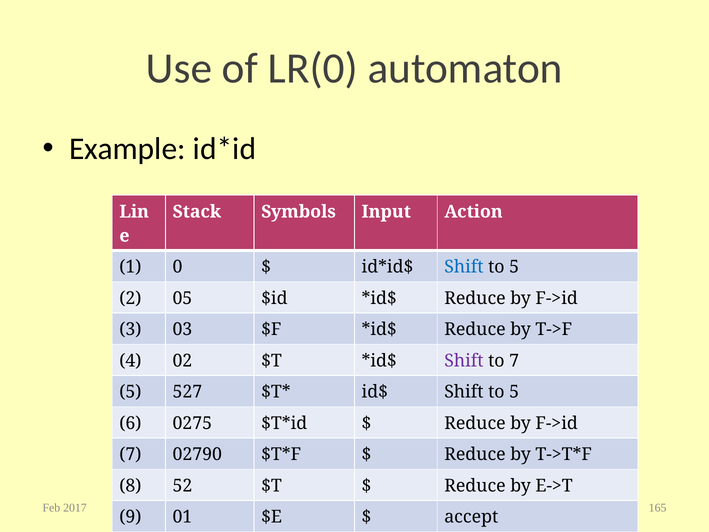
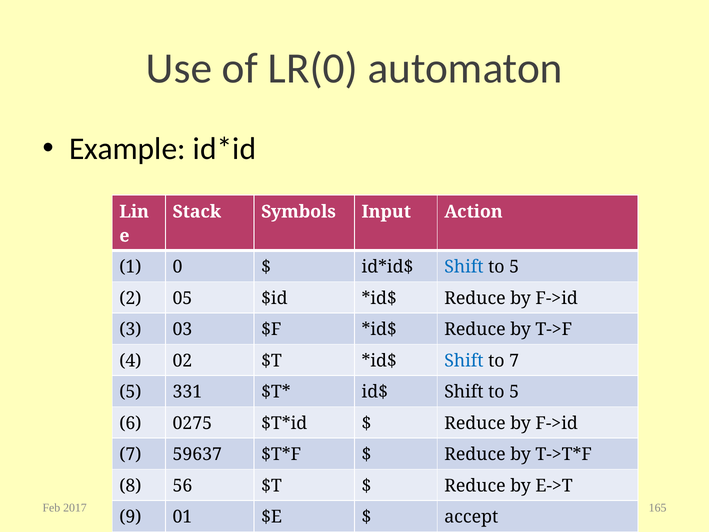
Shift colour: purple -> blue (464, 361)
527: 527 -> 331 (187, 392)
02790: 02790 -> 59637 (197, 454)
52: 52 -> 56 (182, 486)
